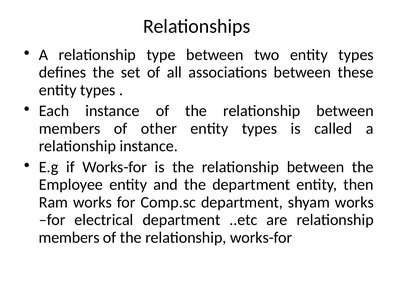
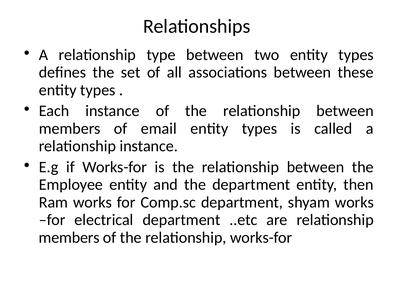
other: other -> email (159, 128)
